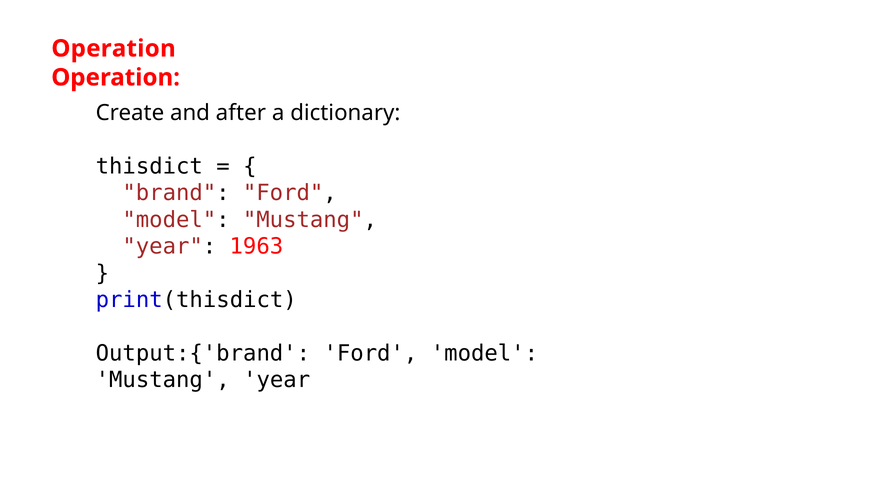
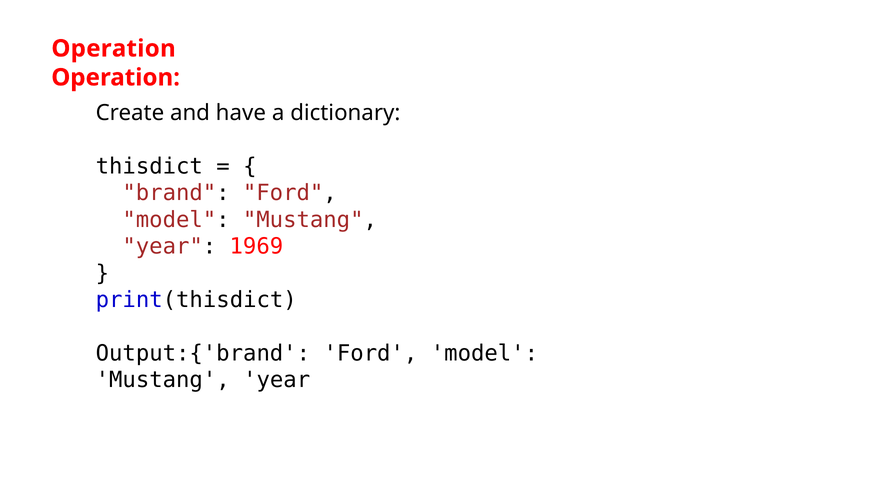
after: after -> have (241, 113)
1963: 1963 -> 1969 (256, 247)
